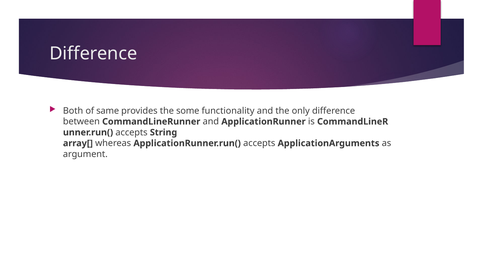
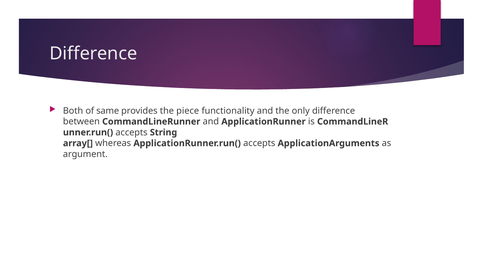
some: some -> piece (188, 111)
